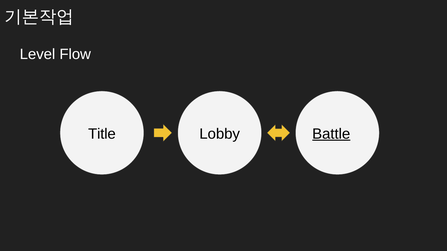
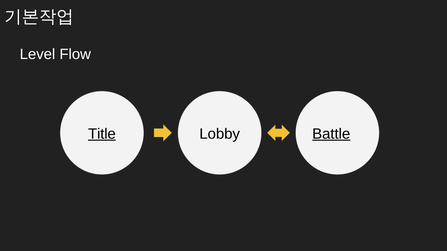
Title underline: none -> present (102, 134)
